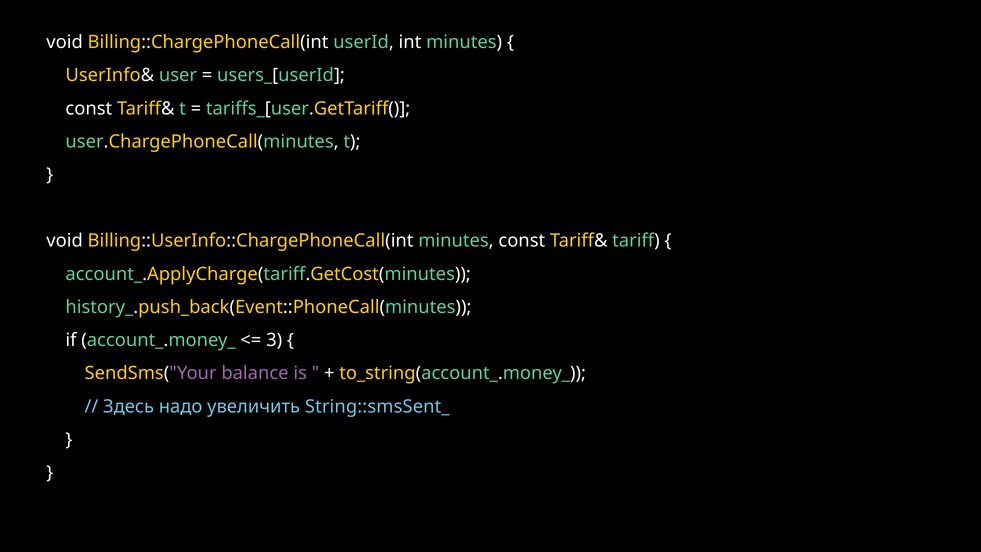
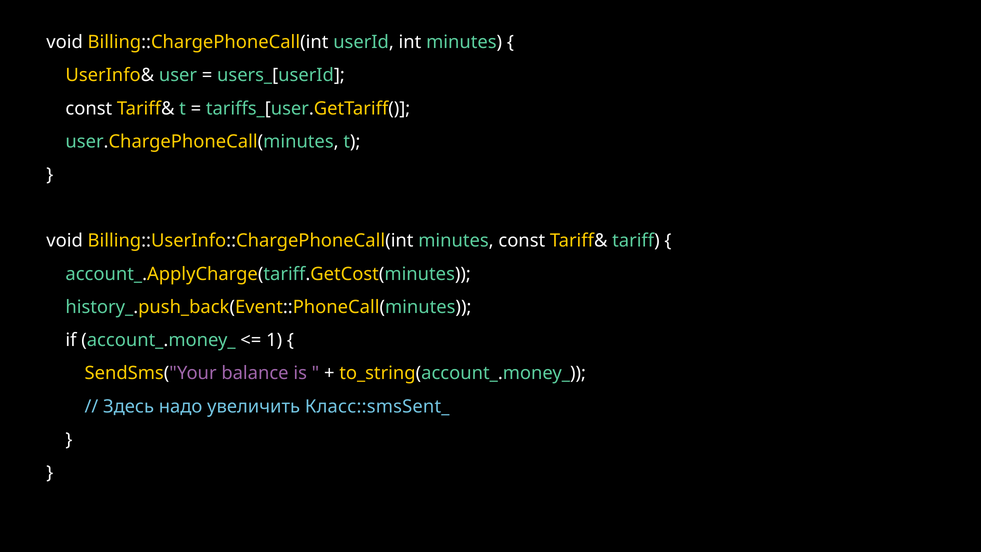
3: 3 -> 1 (274, 340)
String::smsSent_: String::smsSent_ -> Класс::smsSent_ (377, 406)
